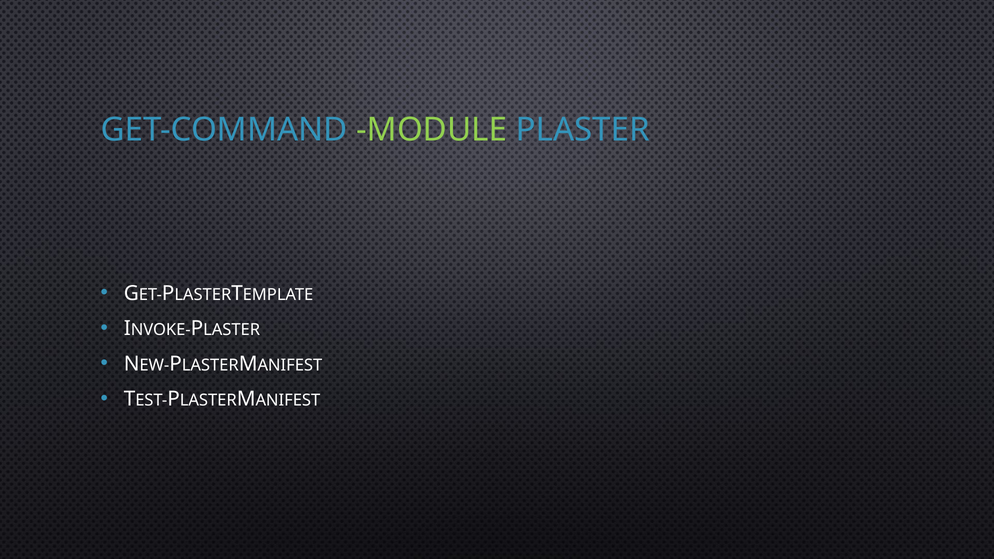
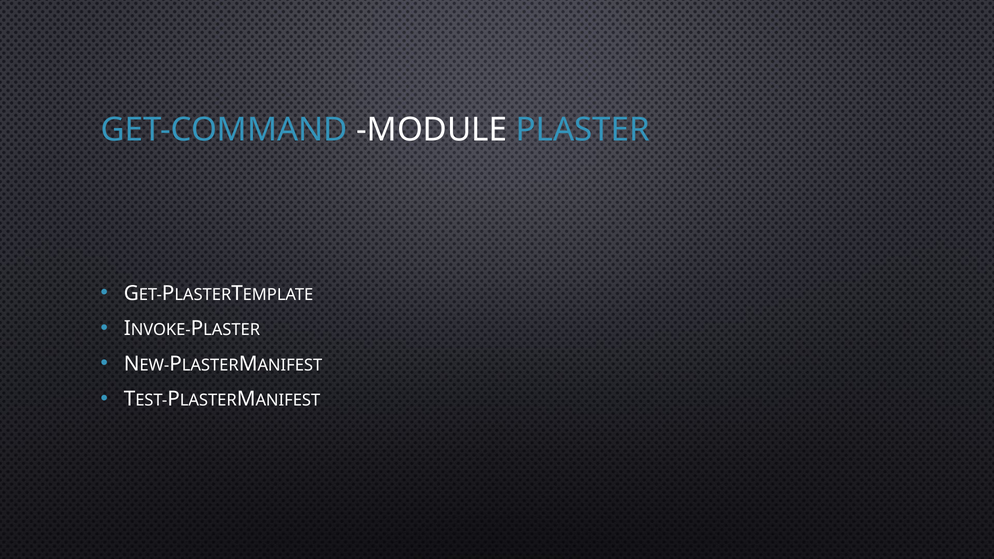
MODULE colour: light green -> white (432, 130)
